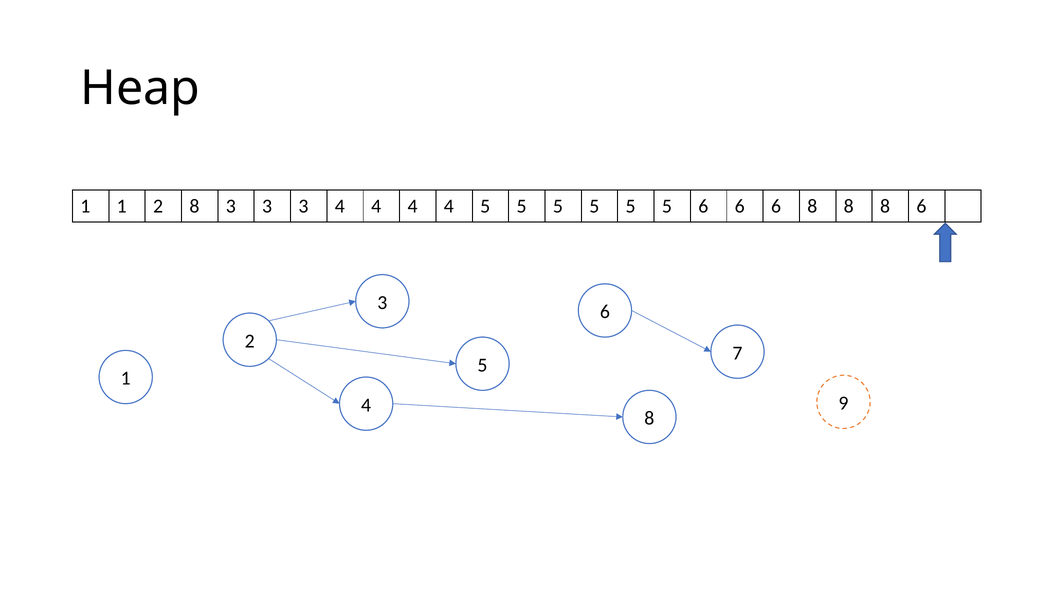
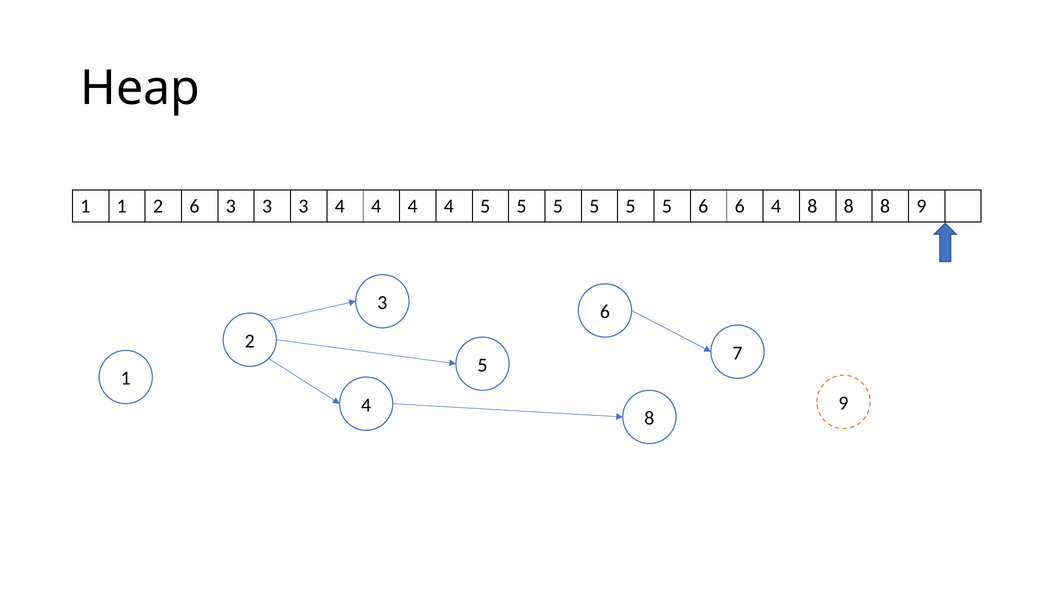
2 8: 8 -> 6 (194, 206)
6 6 6: 6 -> 4 (776, 206)
8 8 6: 6 -> 9 (921, 206)
